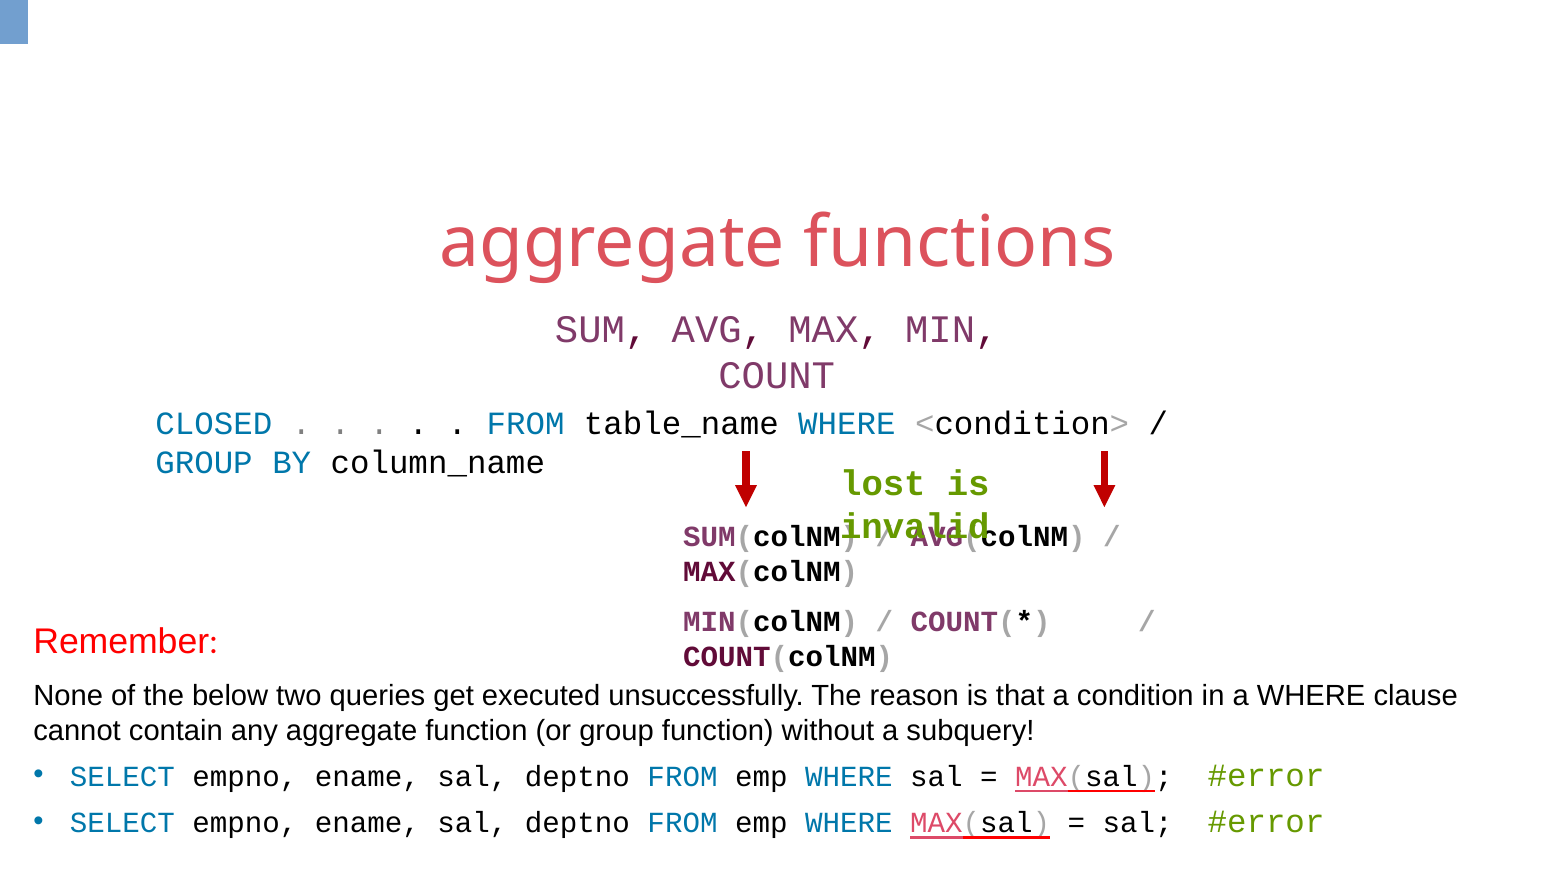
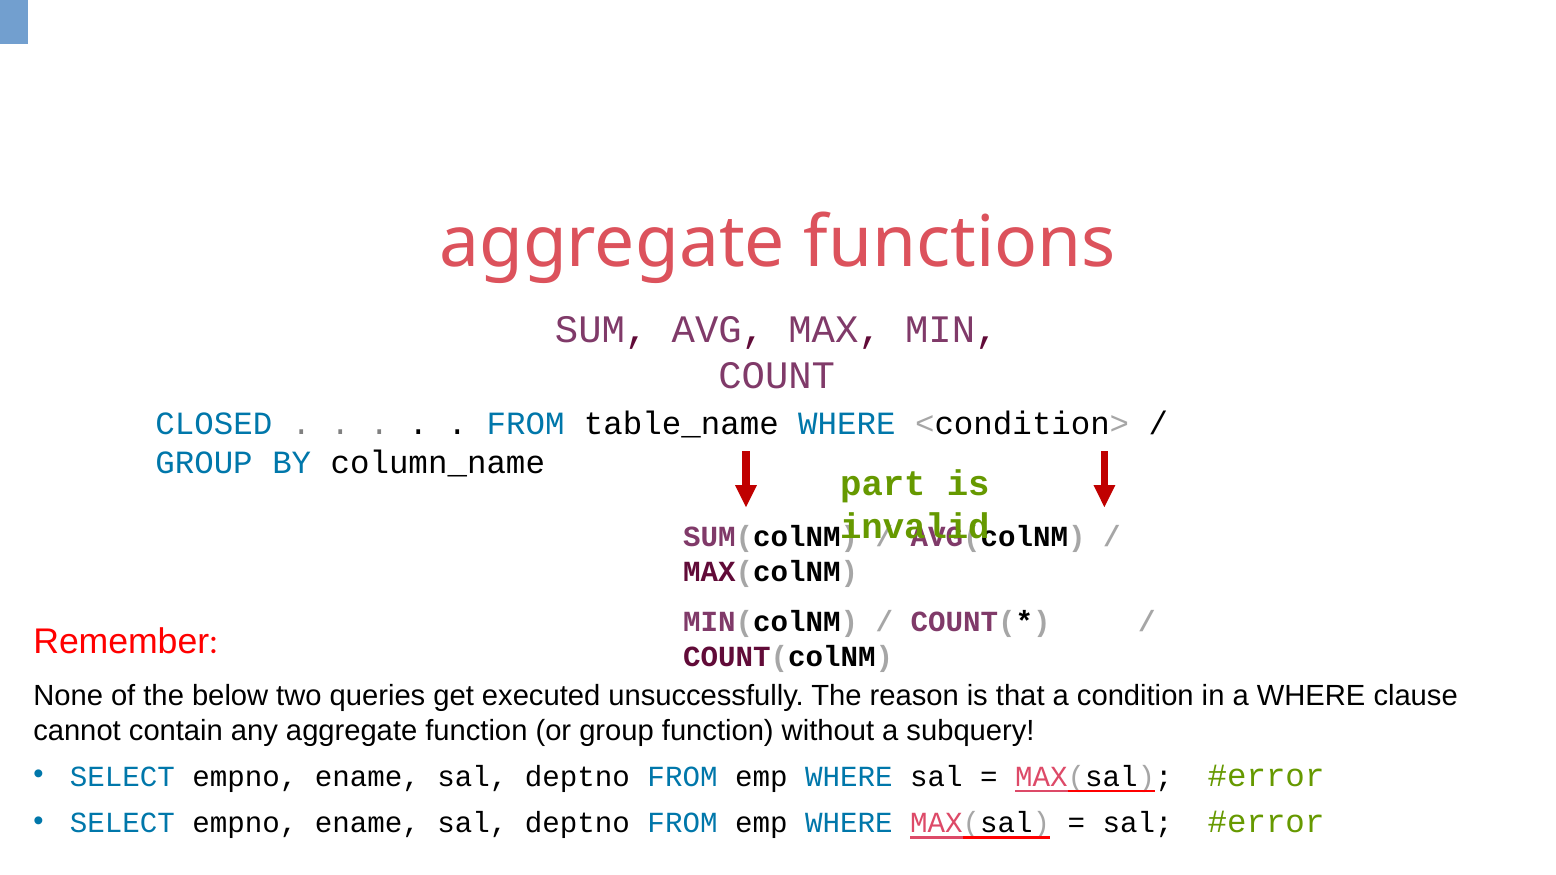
lost: lost -> part (883, 484)
